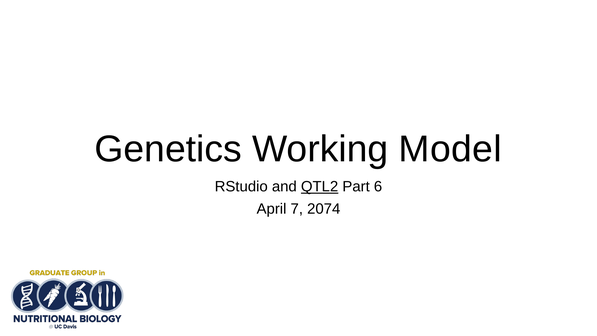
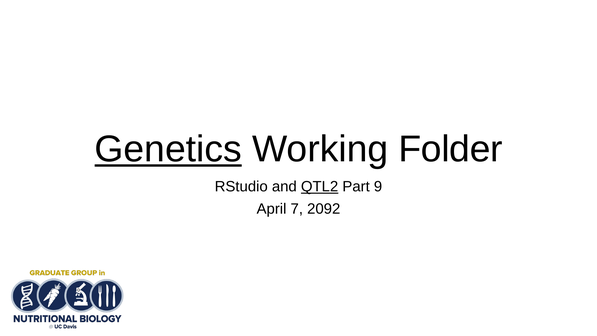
Genetics underline: none -> present (168, 149)
Model: Model -> Folder (451, 149)
6: 6 -> 9 (378, 187)
2074: 2074 -> 2092 (324, 209)
